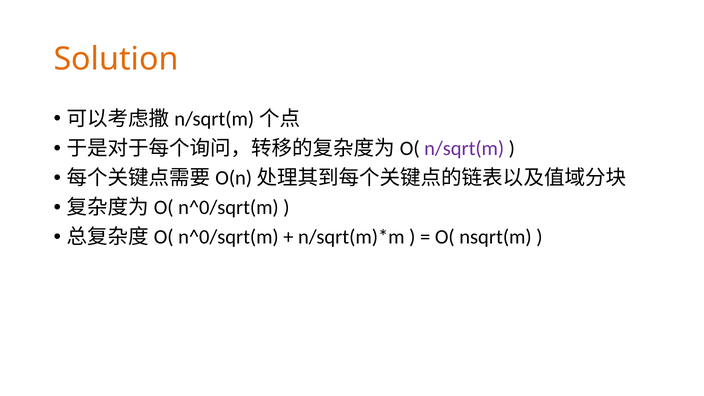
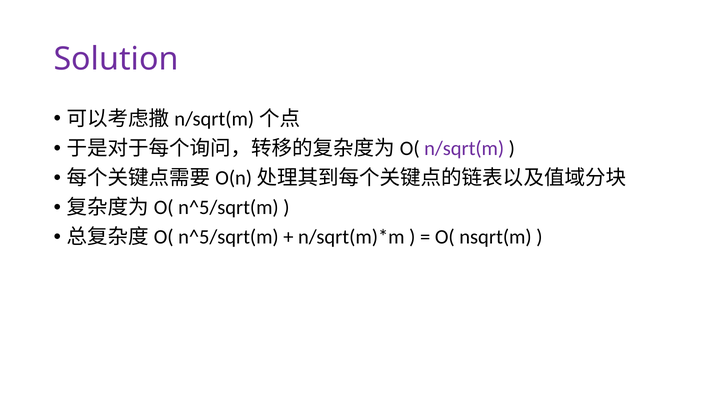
Solution colour: orange -> purple (116, 59)
n^0/sqrt(m: n^0/sqrt(m -> n^5/sqrt(m (228, 208)
n^0/sqrt(m: n^0/sqrt(m -> n^5/sqrt(m (228, 237)
